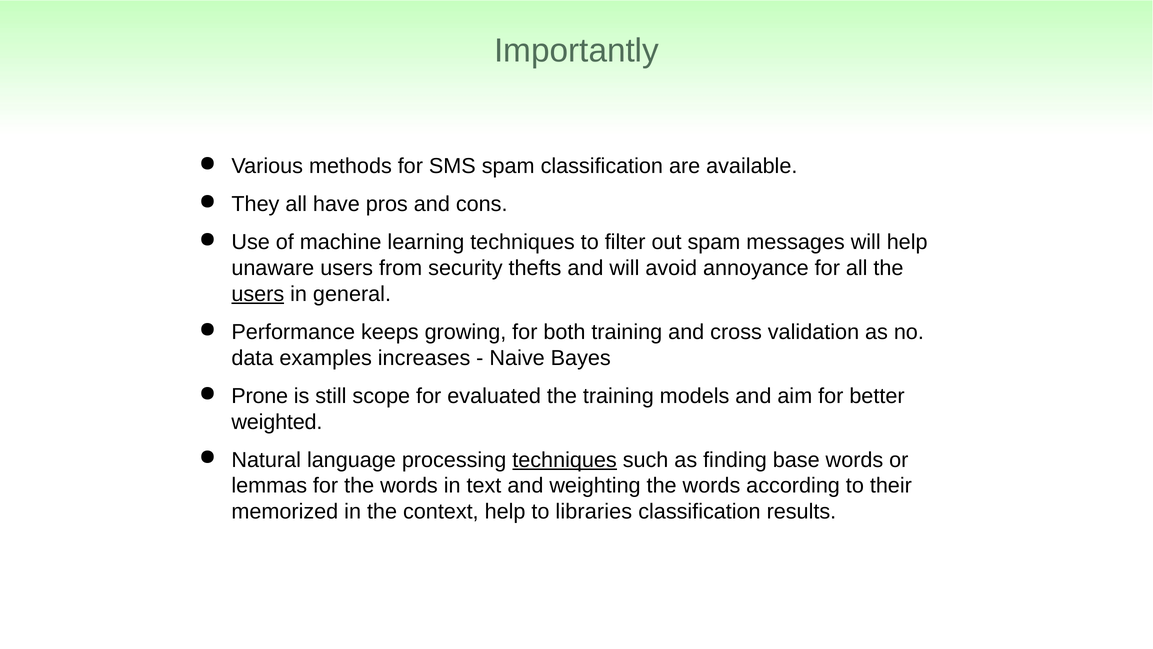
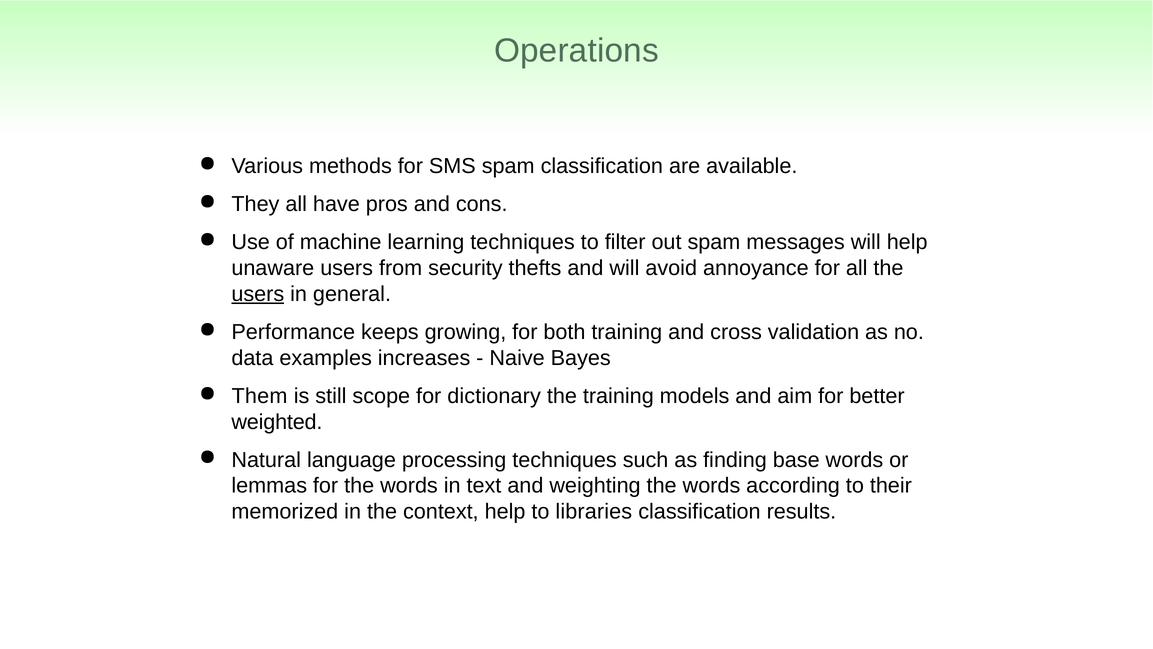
Importantly: Importantly -> Operations (576, 50)
Prone: Prone -> Them (260, 396)
evaluated: evaluated -> dictionary (494, 396)
techniques underline: present -> none (565, 460)
